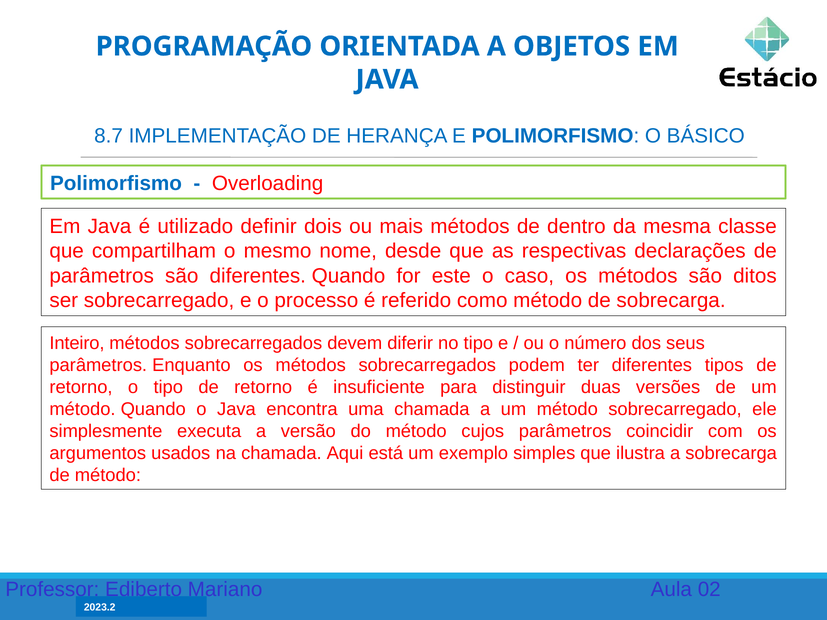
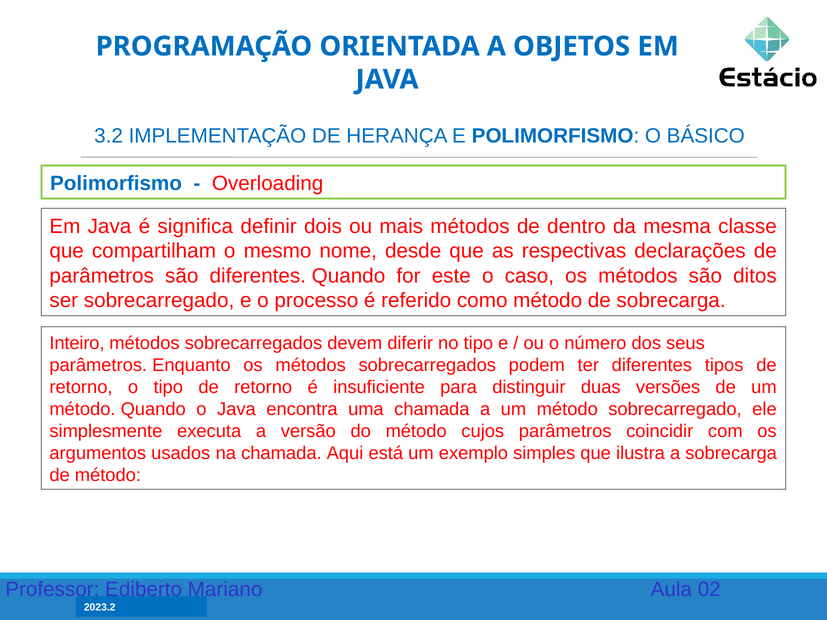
8.7: 8.7 -> 3.2 (109, 136)
utilizado: utilizado -> significa (195, 226)
